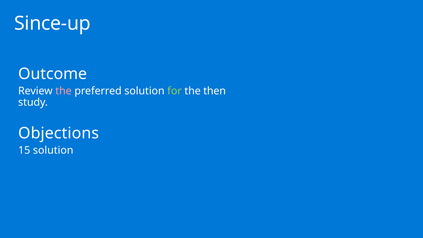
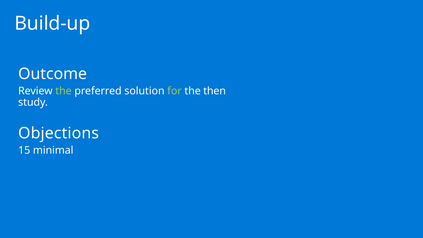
Since-up: Since-up -> Build-up (52, 24)
the colour: pink -> light green (64, 91)
15 solution: solution -> minimal (53, 150)
